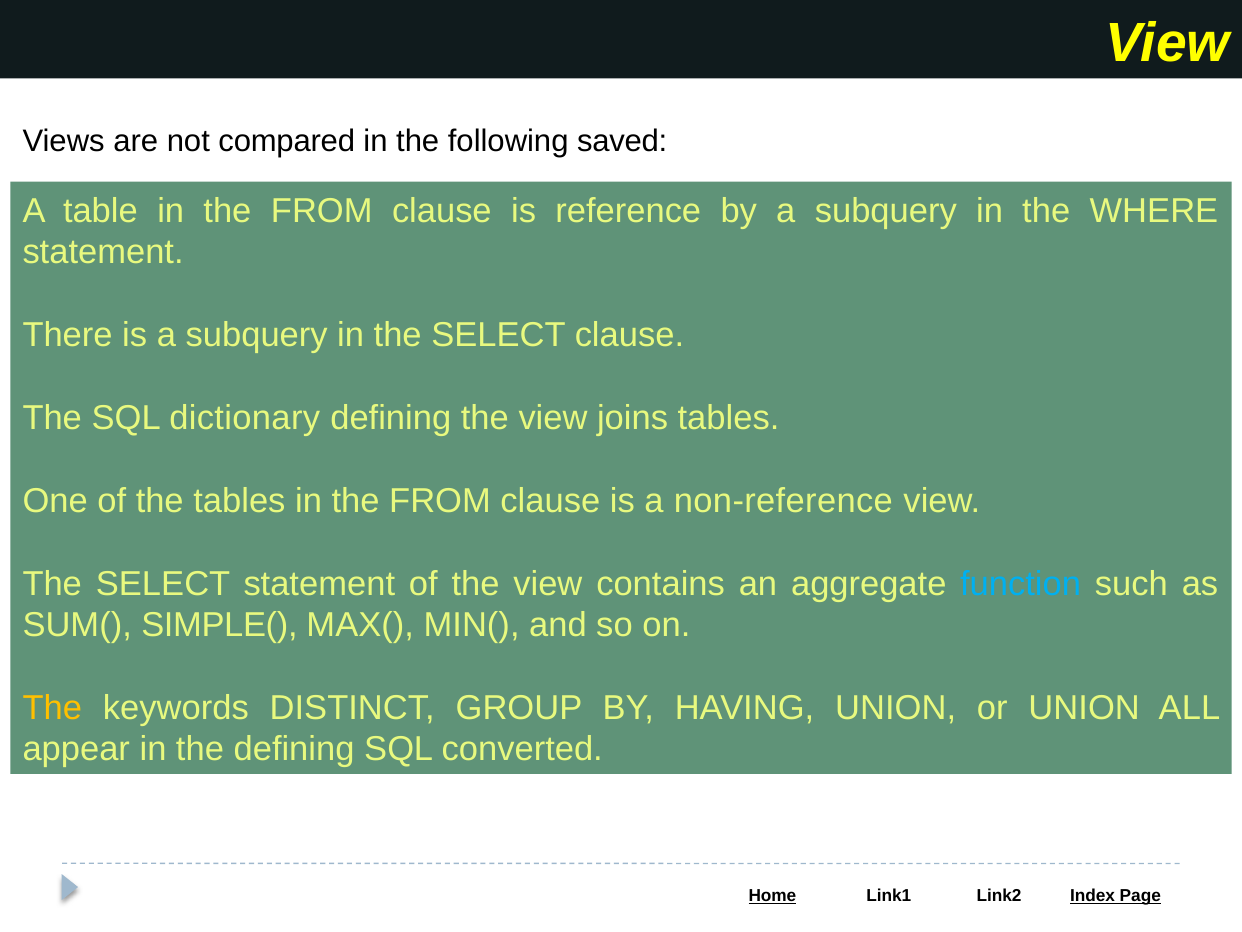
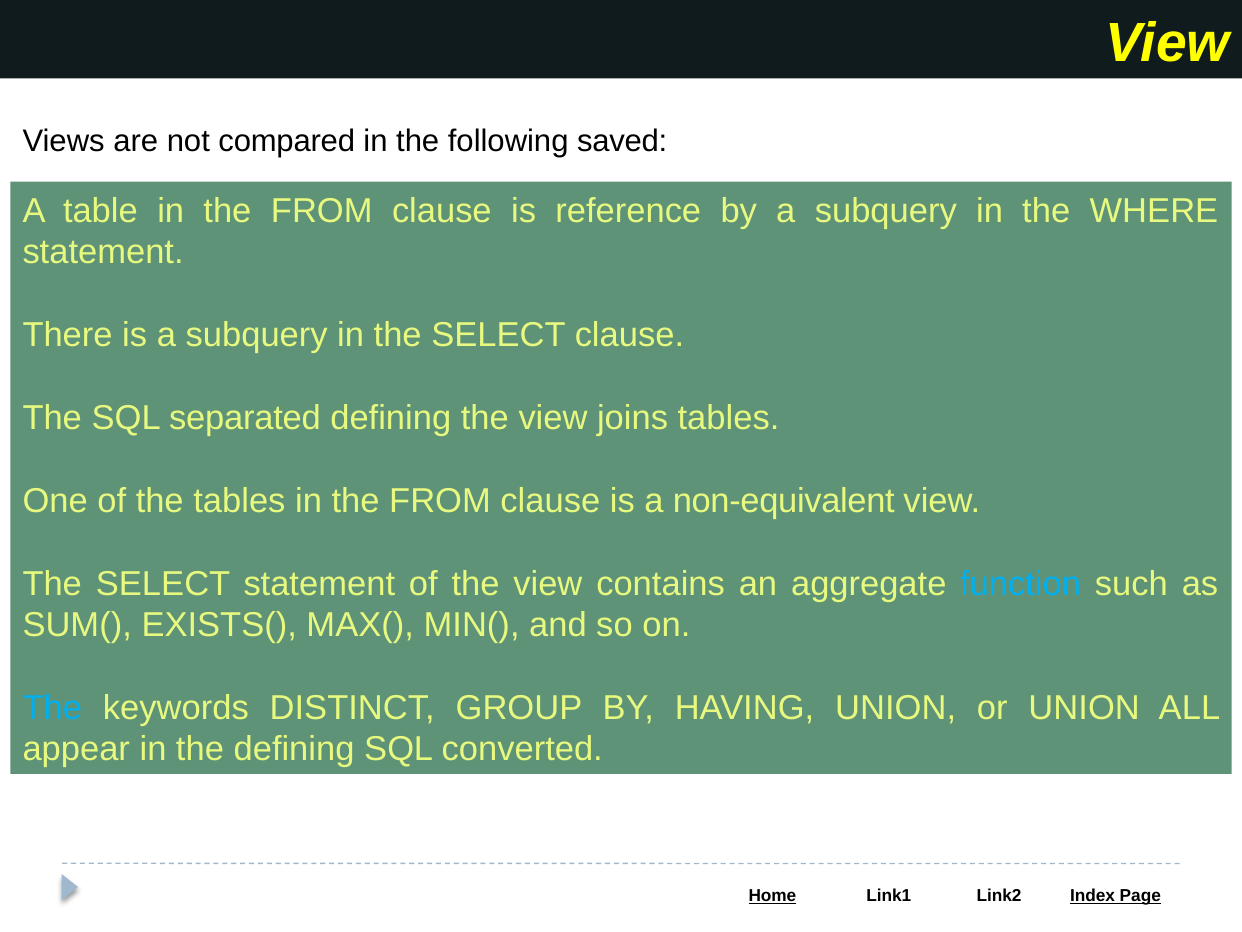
dictionary: dictionary -> separated (245, 418)
non-reference: non-reference -> non-equivalent (784, 501)
SIMPLE(: SIMPLE( -> EXISTS( (219, 625)
The colour: yellow -> light blue (52, 708)
